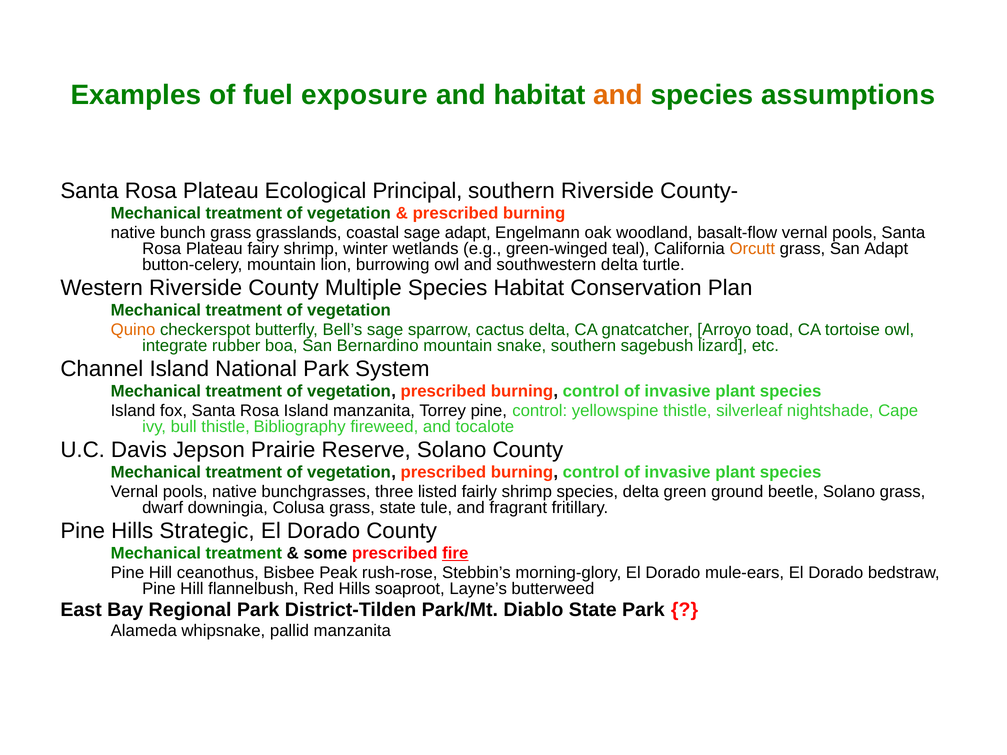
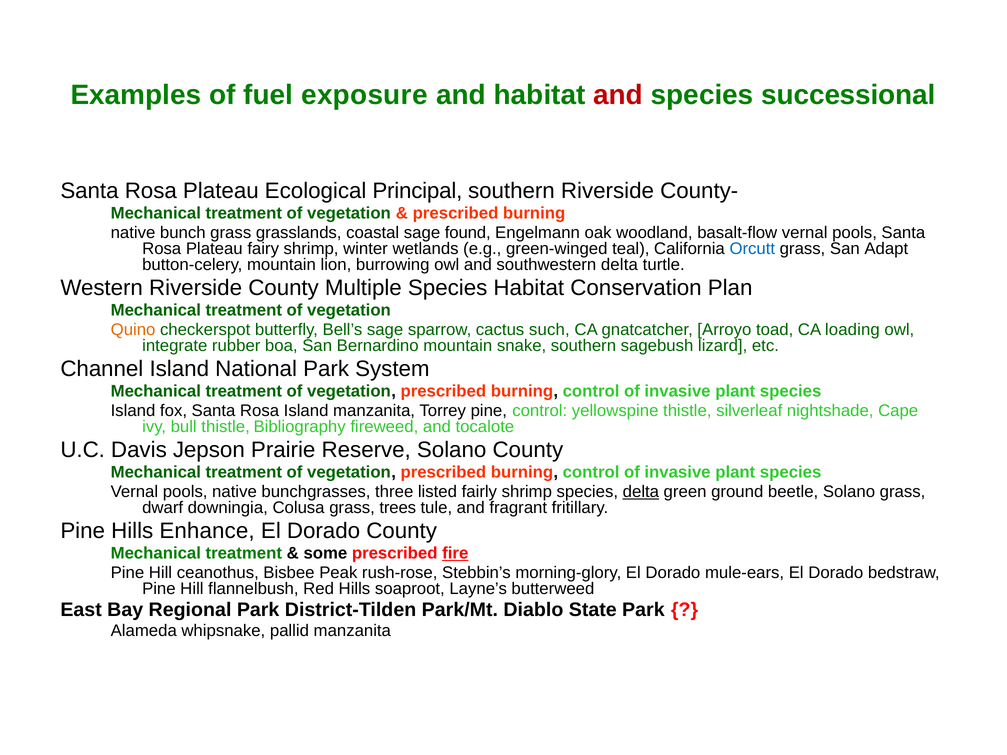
and colour: orange -> red (618, 95)
assumptions: assumptions -> successional (848, 95)
sage adapt: adapt -> found (468, 233)
Orcutt colour: orange -> blue (752, 249)
cactus delta: delta -> such (549, 330)
tortoise: tortoise -> loading (852, 330)
delta underline: none -> present (641, 492)
grass state: state -> trees (398, 508)
Strategic: Strategic -> Enhance (207, 531)
